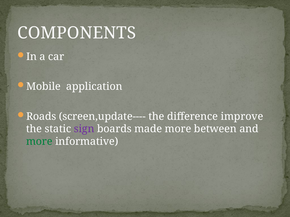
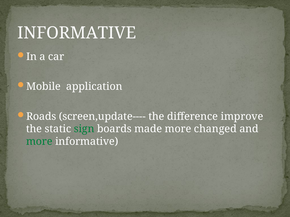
COMPONENTS: COMPONENTS -> INFORMATIVE (77, 33)
sign colour: purple -> green (84, 129)
between: between -> changed (215, 129)
